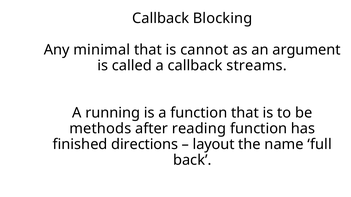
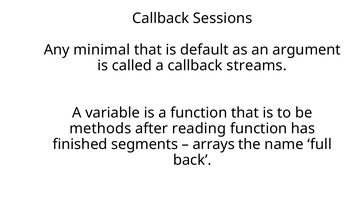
Blocking: Blocking -> Sessions (223, 18)
cannot: cannot -> default (204, 50)
running: running -> variable (113, 113)
directions: directions -> segments (145, 145)
layout: layout -> arrays (214, 145)
